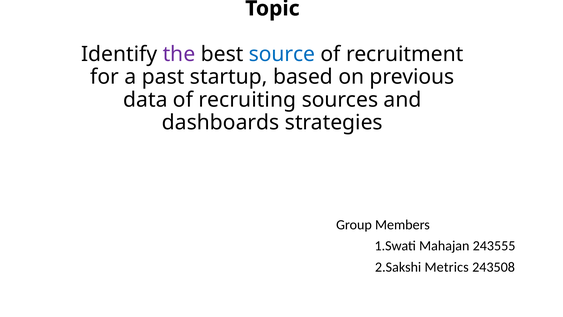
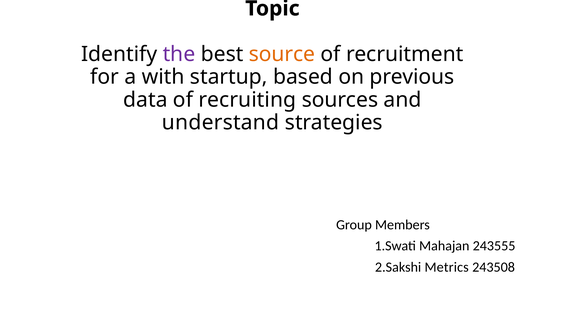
source colour: blue -> orange (282, 54)
past: past -> with (163, 77)
dashboards: dashboards -> understand (221, 123)
